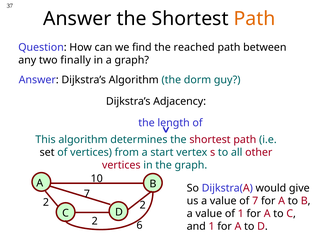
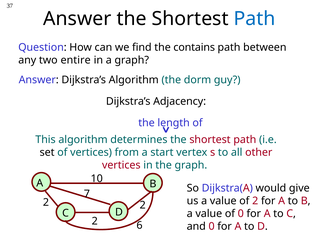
Path colour: orange -> blue (255, 19)
reached: reached -> contains (194, 48)
finally: finally -> entire (76, 60)
of 7: 7 -> 2 (255, 201)
of 1: 1 -> 0 (241, 214)
and 1: 1 -> 0 (212, 227)
